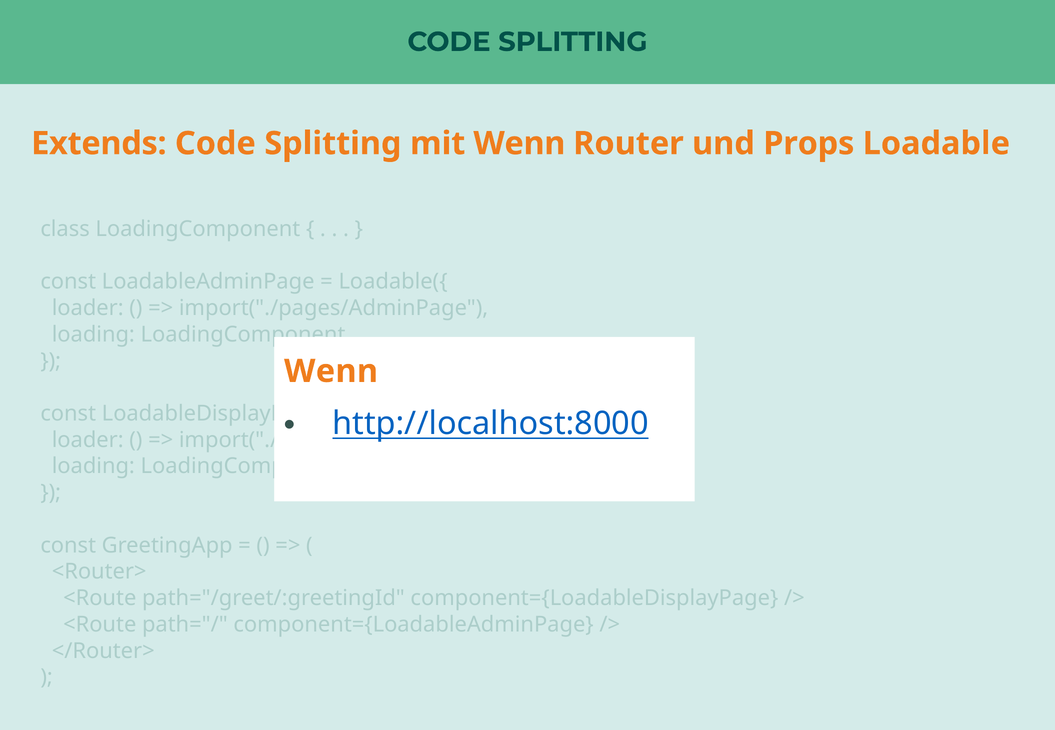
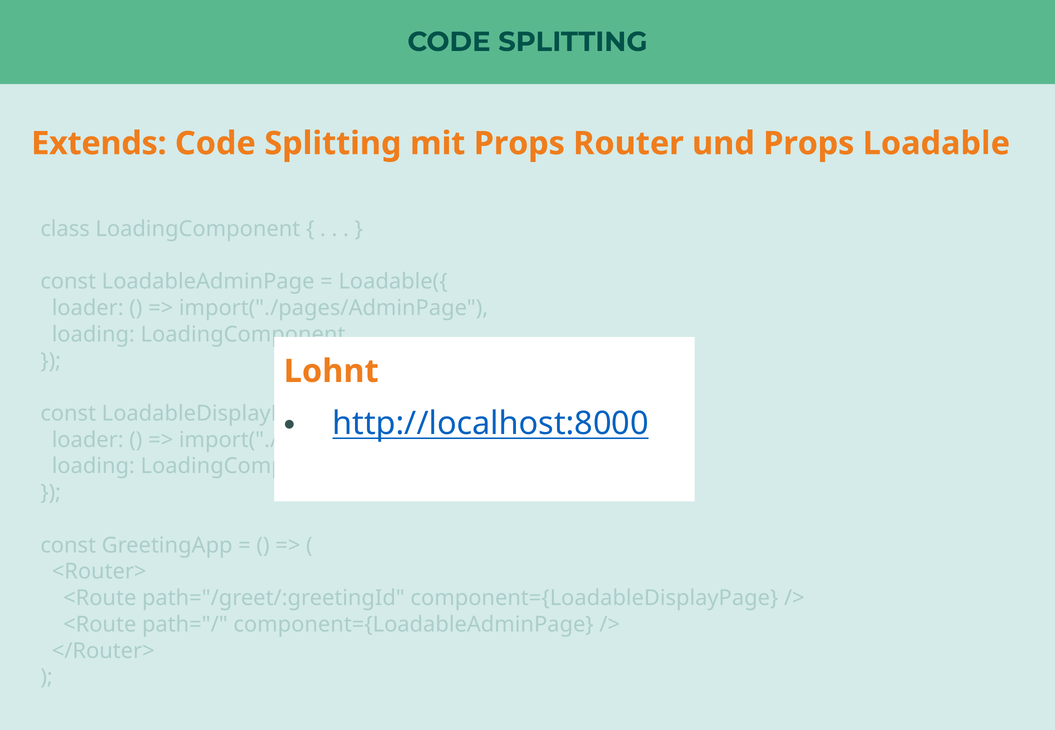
mit Wenn: Wenn -> Props (519, 144)
Wenn: Wenn -> Lohnt (331, 371)
